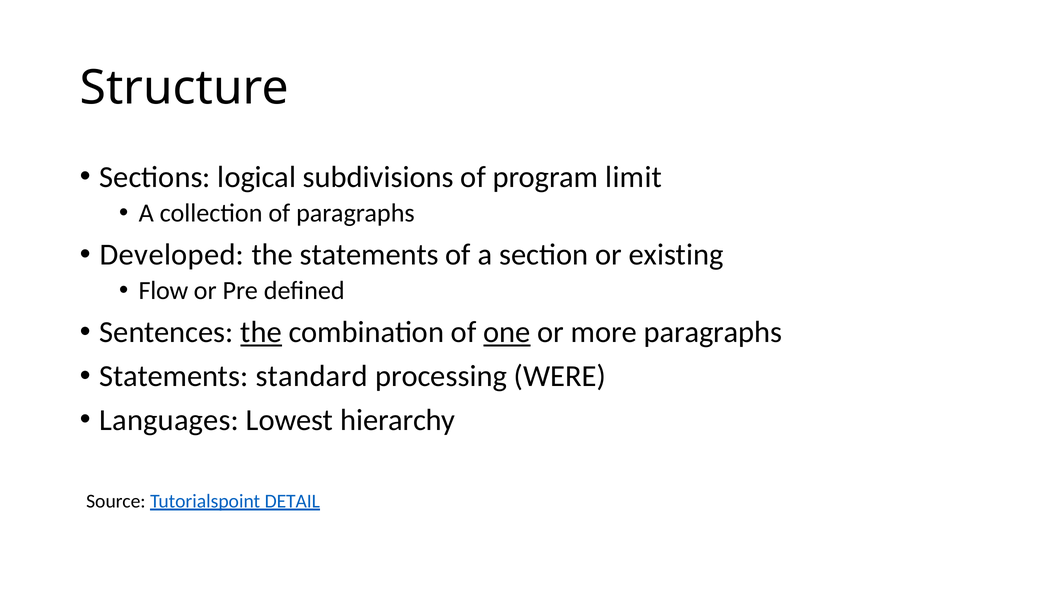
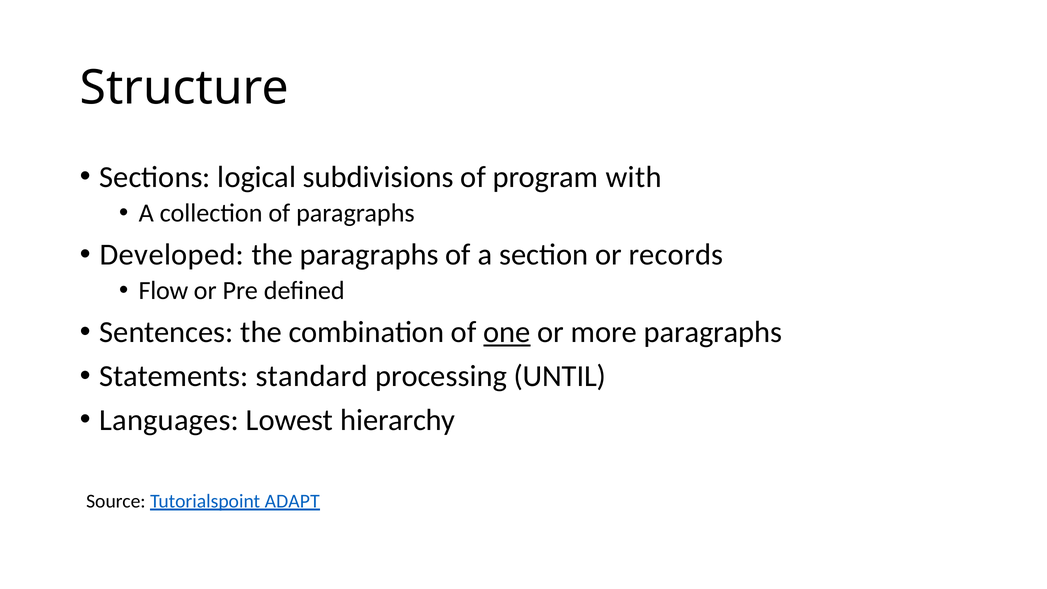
limit: limit -> with (634, 177)
the statements: statements -> paragraphs (369, 255)
existing: existing -> records (676, 255)
the underline: present -> none (261, 332)
WERE: WERE -> UNTIL (560, 376)
DETAIL: DETAIL -> ADAPT (292, 501)
